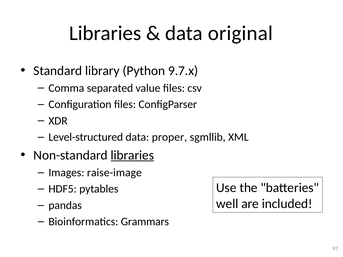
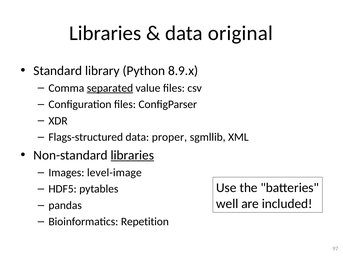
9.7.x: 9.7.x -> 8.9.x (183, 71)
separated underline: none -> present (110, 88)
Level-structured: Level-structured -> Flags-structured (86, 137)
raise-image: raise-image -> level-image (114, 173)
Grammars: Grammars -> Repetition (145, 222)
